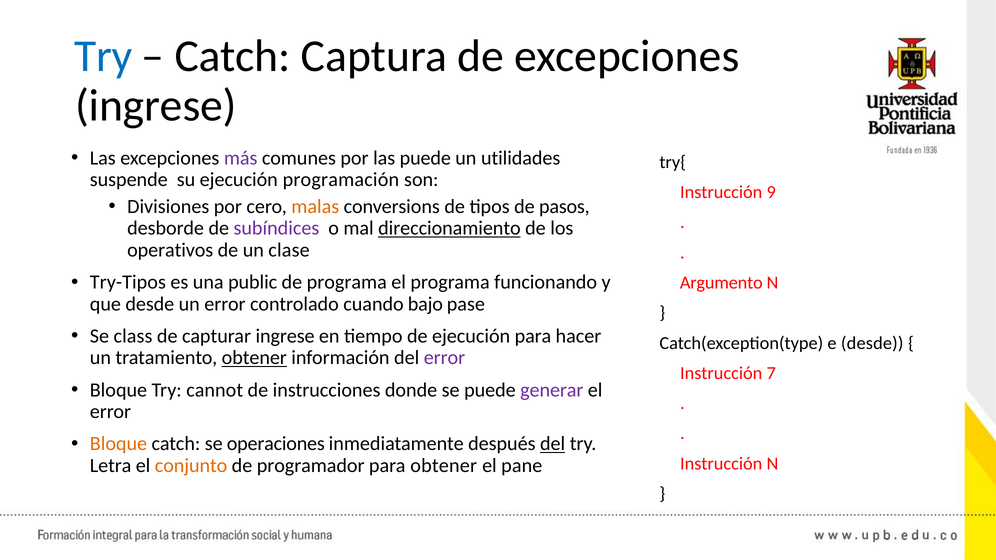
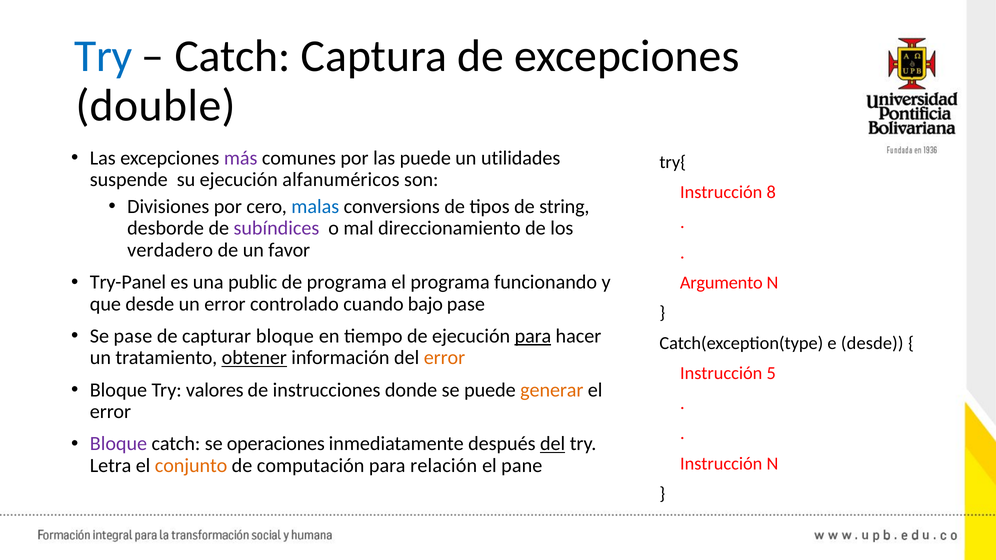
ingrese: ingrese -> double (156, 106)
programación: programación -> alfanuméricos (341, 180)
9: 9 -> 8 (771, 192)
malas colour: orange -> blue (315, 207)
pasos: pasos -> string (564, 207)
direccionamiento underline: present -> none (449, 228)
operativos: operativos -> verdadero (170, 250)
clase: clase -> favor (289, 250)
Try-Tipos: Try-Tipos -> Try-Panel (128, 282)
Se class: class -> pase (133, 336)
capturar ingrese: ingrese -> bloque (285, 336)
para underline: none -> present (533, 336)
error colour: purple -> orange (444, 358)
7: 7 -> 5 (771, 373)
cannot: cannot -> valores (215, 390)
generar colour: purple -> orange (552, 390)
Bloque colour: orange -> purple (118, 444)
programador: programador -> computación (311, 466)
para obtener: obtener -> relación (444, 466)
